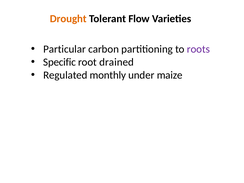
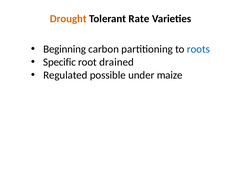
Flow: Flow -> Rate (139, 19)
Particular: Particular -> Beginning (65, 49)
roots colour: purple -> blue (198, 49)
monthly: monthly -> possible (108, 75)
